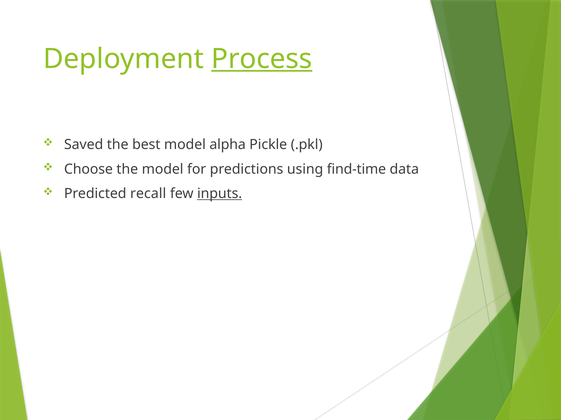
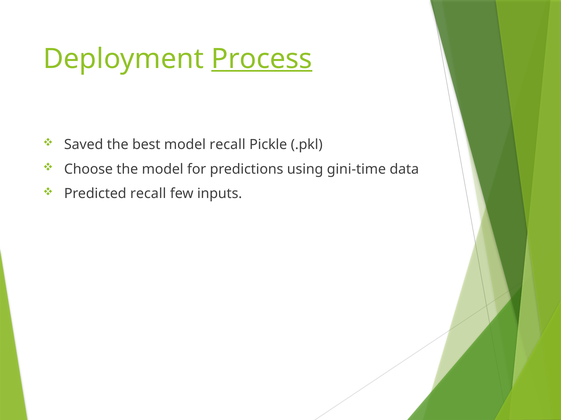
model alpha: alpha -> recall (228, 145)
find-time: find-time -> gini-time (356, 169)
inputs underline: present -> none (220, 194)
